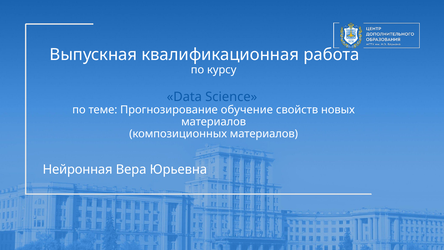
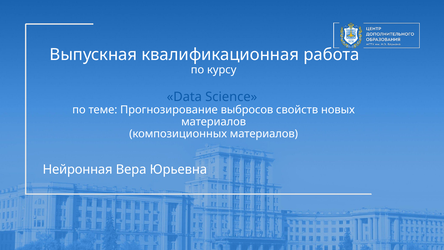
обучение: обучение -> выбросов (247, 110)
